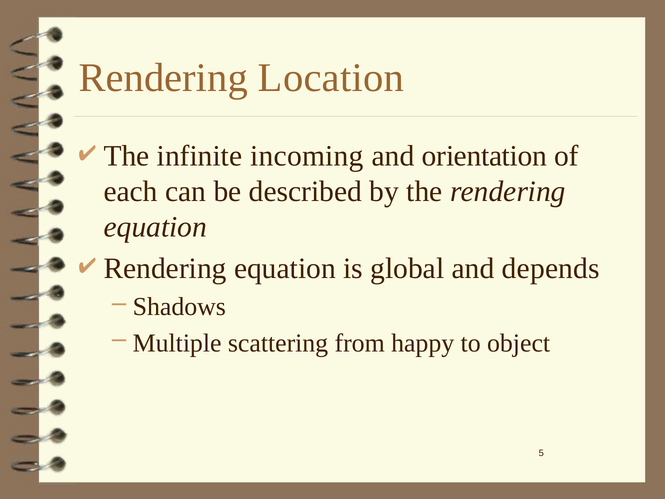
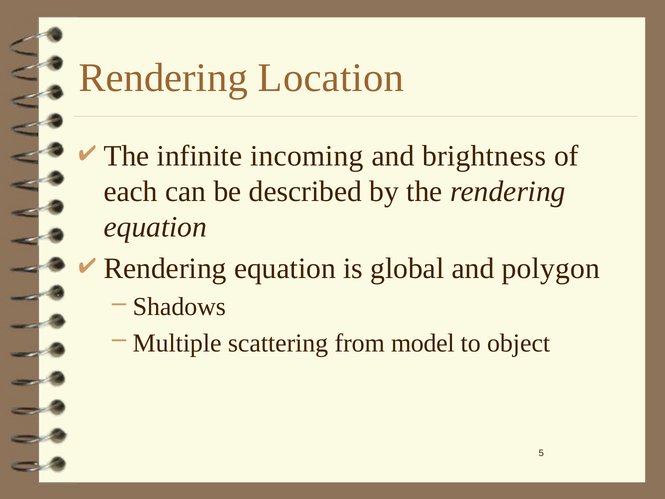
orientation: orientation -> brightness (484, 156)
depends: depends -> polygon (551, 268)
happy: happy -> model (423, 343)
